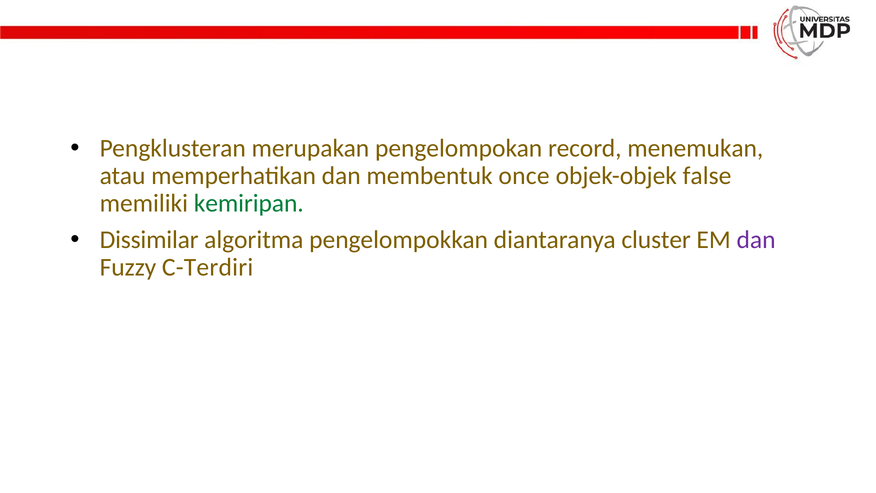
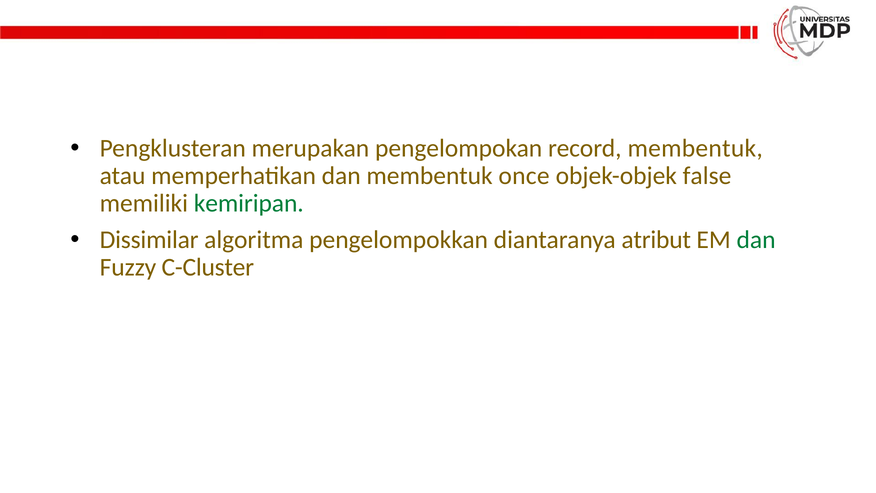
record menemukan: menemukan -> membentuk (695, 148)
cluster: cluster -> atribut (656, 240)
dan colour: purple -> green (756, 240)
C-Terdiri: C-Terdiri -> C-Cluster (208, 267)
